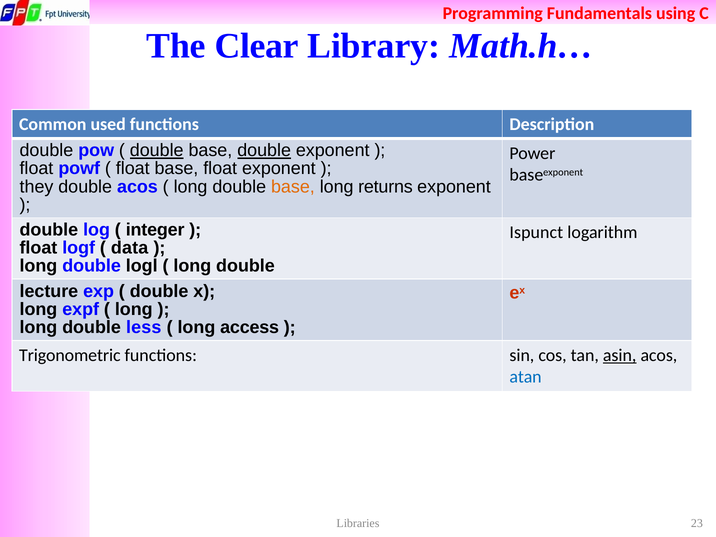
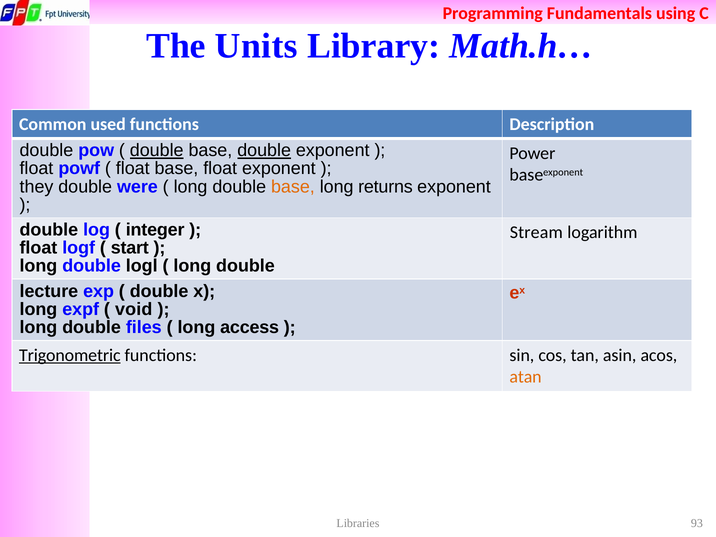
Clear: Clear -> Units (256, 46)
double acos: acos -> were (137, 187)
Ispunct: Ispunct -> Stream (536, 233)
data: data -> start (130, 248)
long: long -> void (134, 309)
less: less -> files (144, 327)
Trigonometric underline: none -> present (70, 355)
asin underline: present -> none (620, 355)
atan colour: blue -> orange (526, 377)
23: 23 -> 93 (697, 524)
